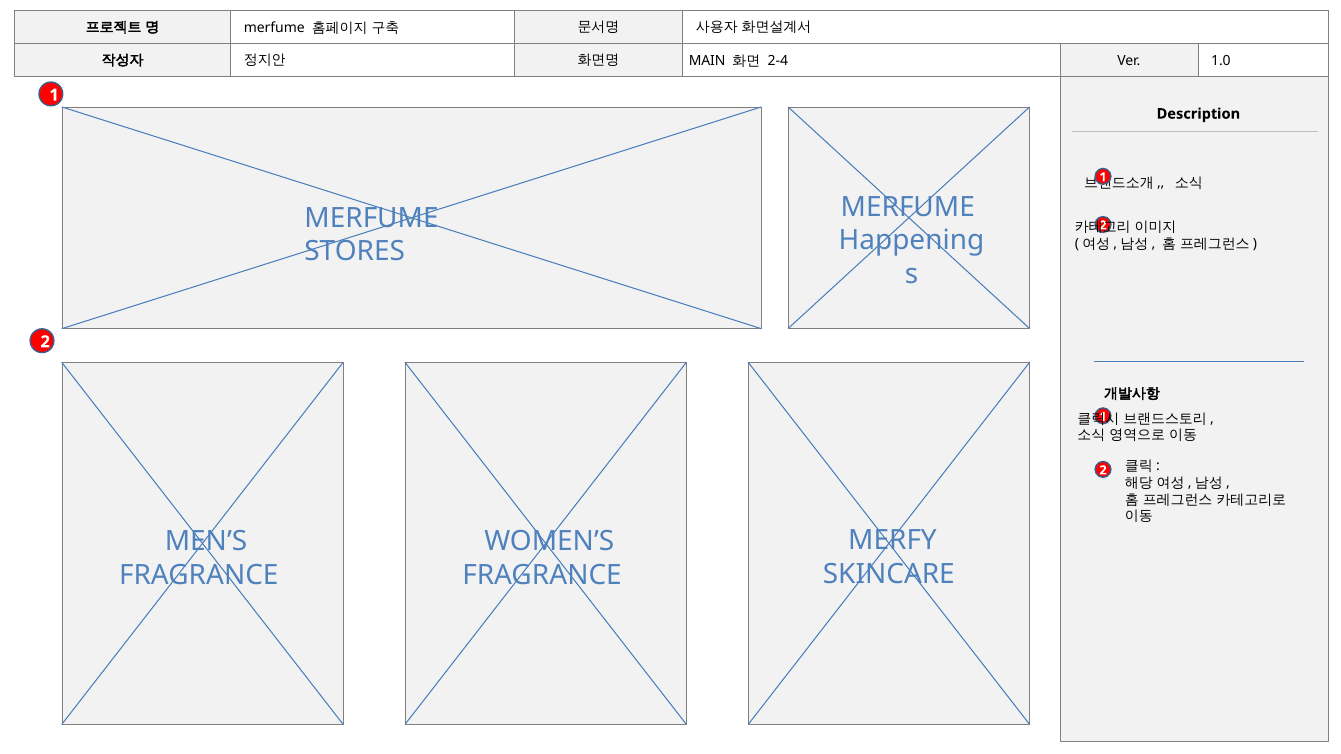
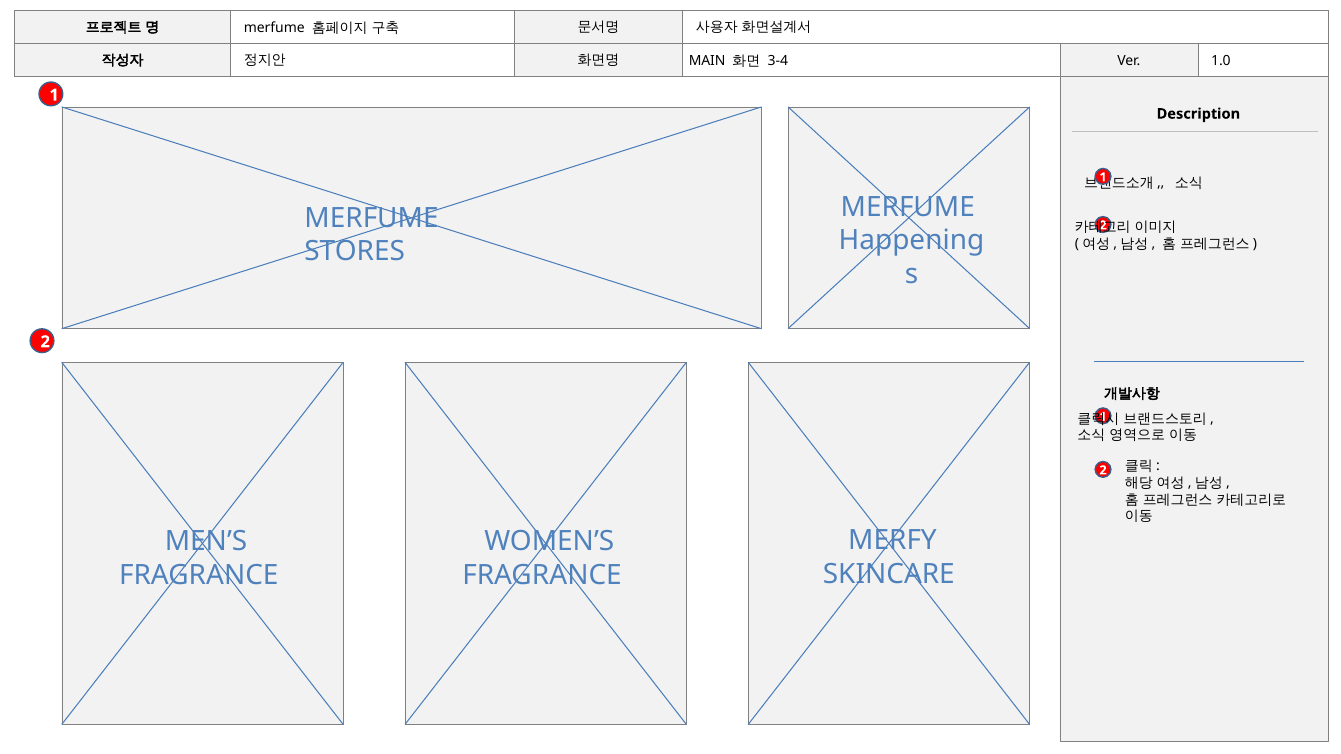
2-4: 2-4 -> 3-4 (778, 61)
